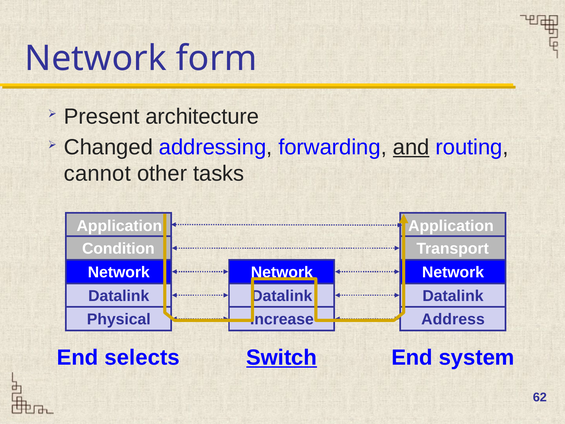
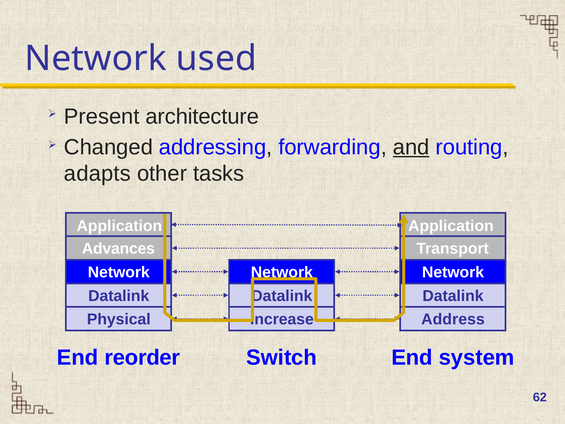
form: form -> used (216, 58)
cannot: cannot -> adapts (97, 174)
Condition: Condition -> Advances (118, 249)
selects: selects -> reorder (142, 357)
Switch underline: present -> none (282, 357)
